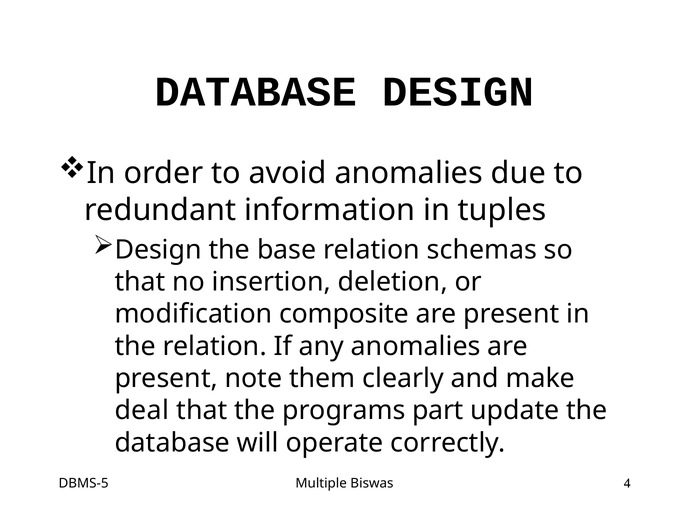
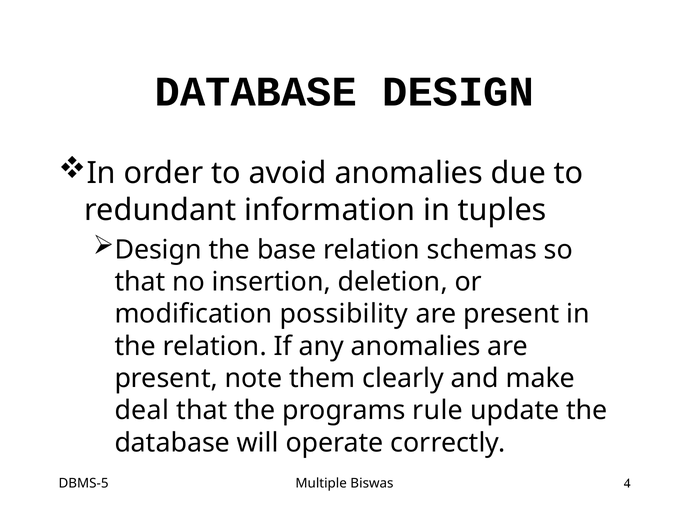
composite: composite -> possibility (344, 314)
part: part -> rule (438, 410)
